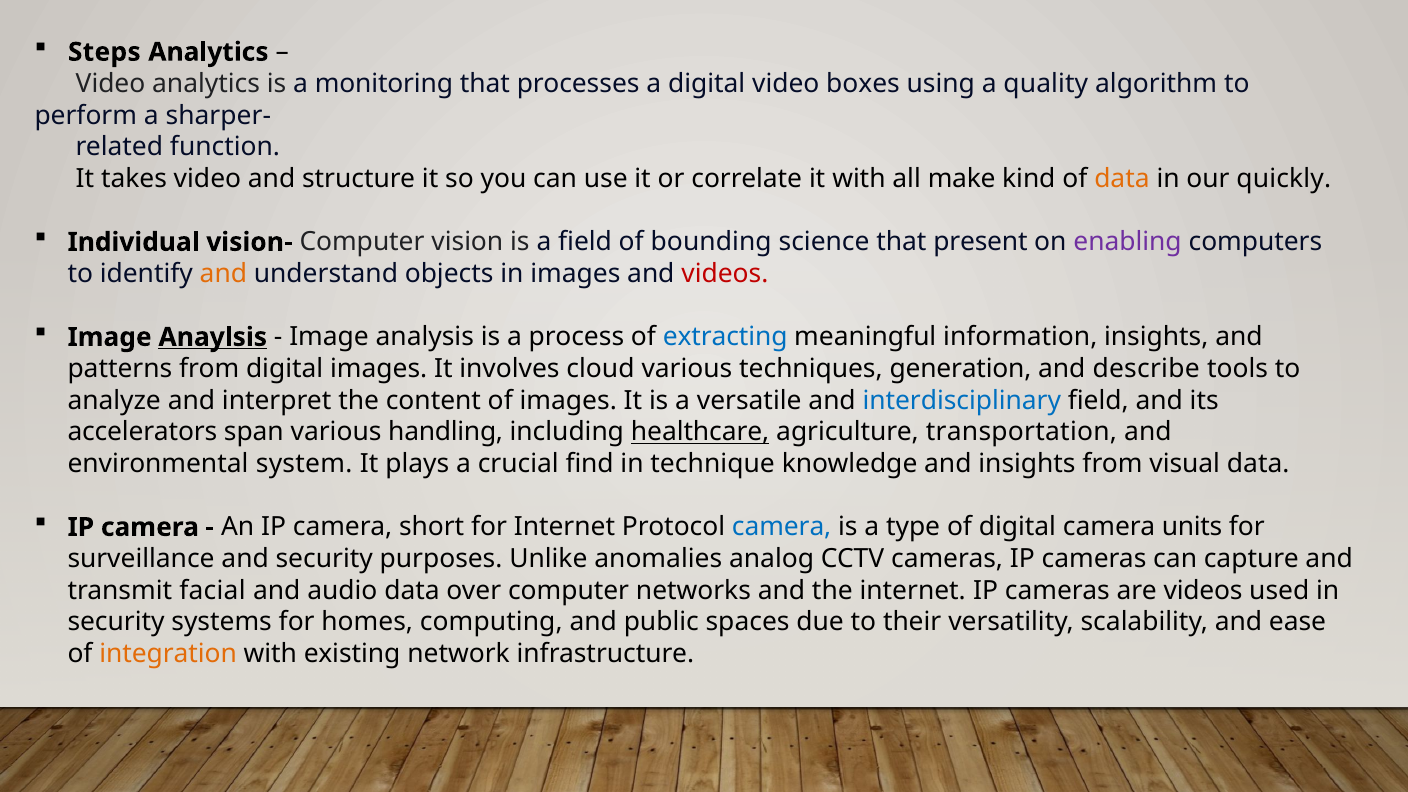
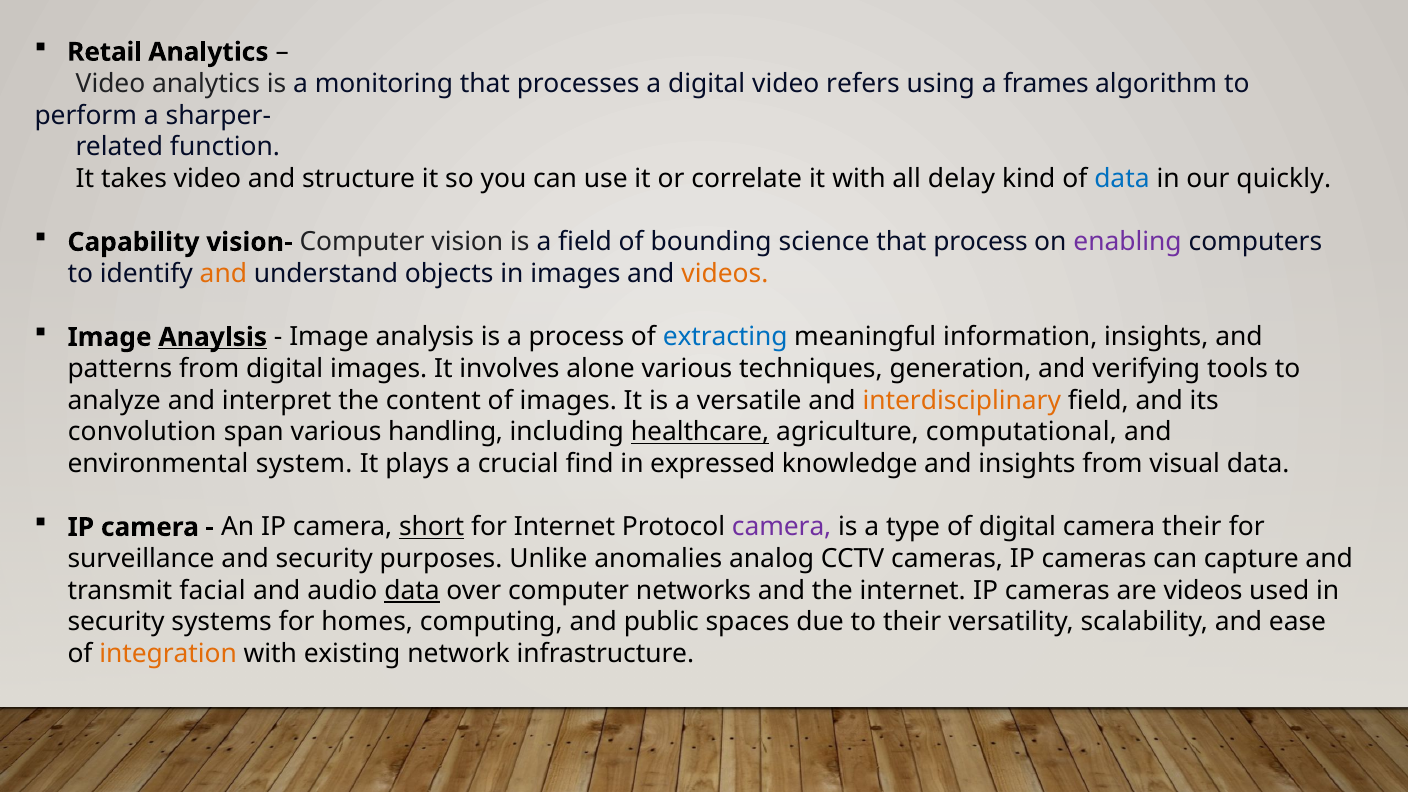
Steps: Steps -> Retail (105, 52)
boxes: boxes -> refers (863, 84)
quality: quality -> frames (1046, 84)
make: make -> delay (961, 179)
data colour: orange -> blue (1122, 179)
Individual: Individual -> Capability (133, 242)
that present: present -> process (980, 242)
videos colour: red -> orange (725, 274)
cloud: cloud -> alone (601, 369)
describe: describe -> verifying (1146, 369)
interdisciplinary colour: blue -> orange (962, 401)
accelerators: accelerators -> convolution (142, 432)
transportation: transportation -> computational (1021, 432)
technique: technique -> expressed (713, 464)
short underline: none -> present (432, 527)
camera colour: blue -> purple (782, 527)
camera units: units -> their (1192, 527)
data underline: none -> present (412, 591)
